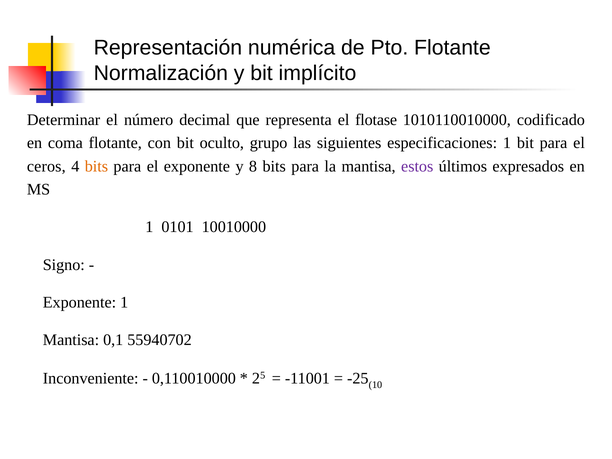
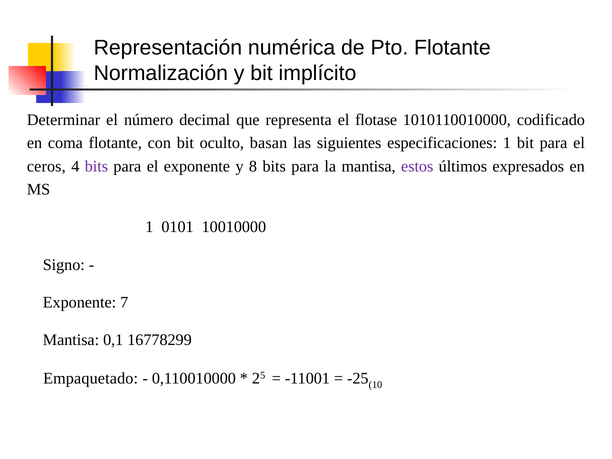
grupo: grupo -> basan (269, 143)
bits colour: orange -> purple (96, 166)
1: 1 -> 7 (124, 302)
55940702: 55940702 -> 16778299 (160, 340)
Inconveniente: Inconveniente -> Empaquetado (91, 378)
